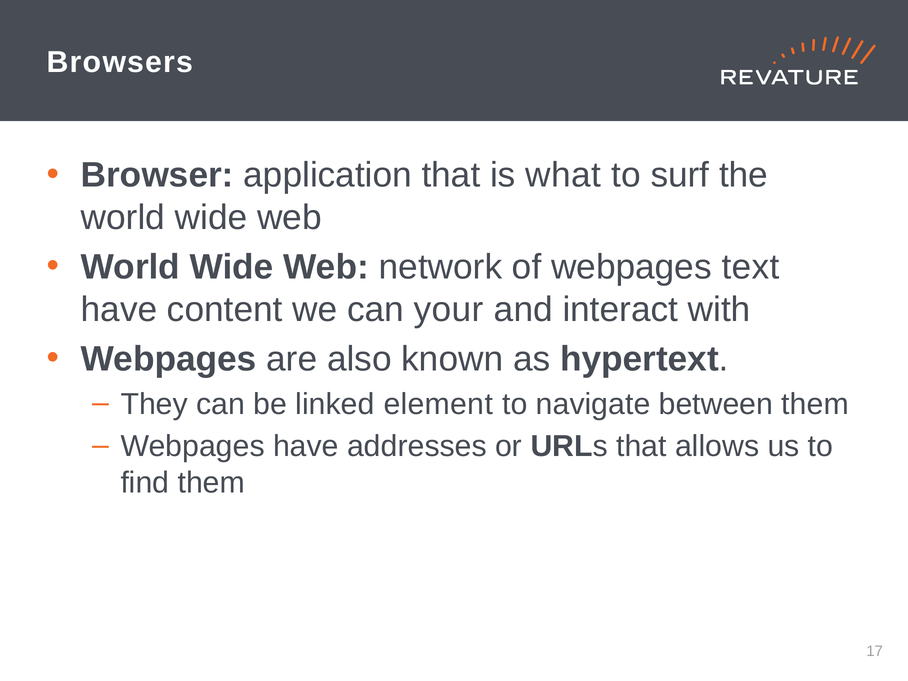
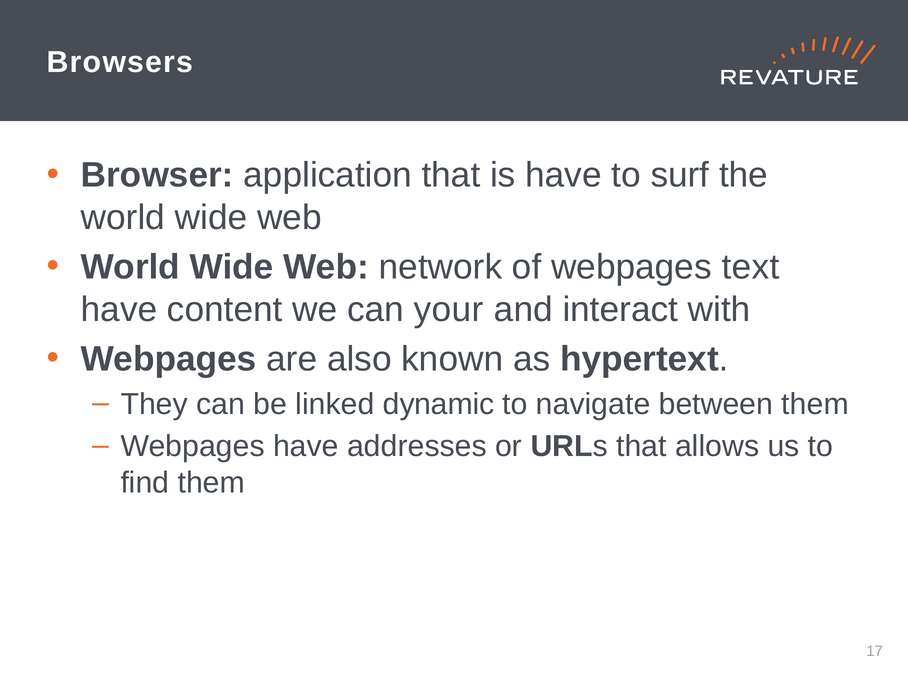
is what: what -> have (564, 175)
element: element -> dynamic (439, 404)
